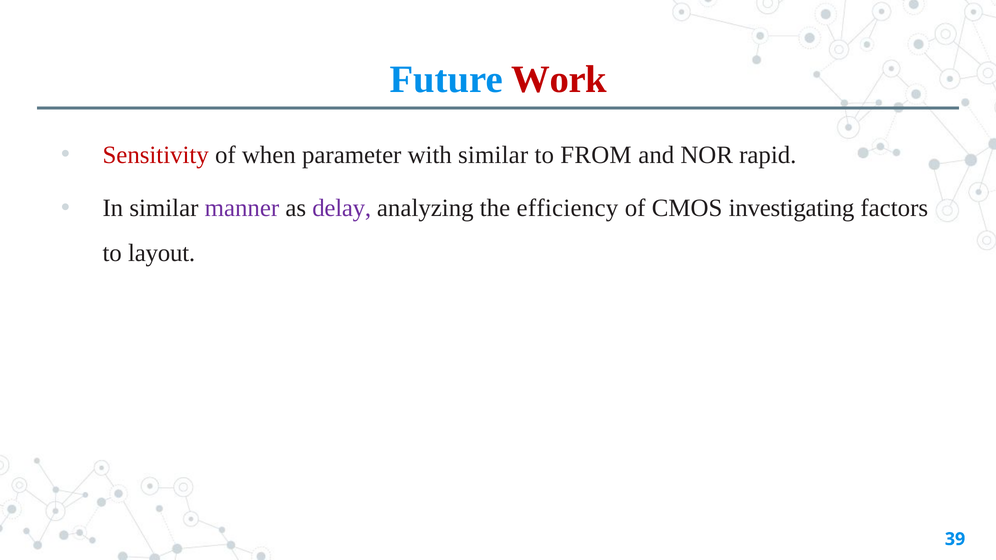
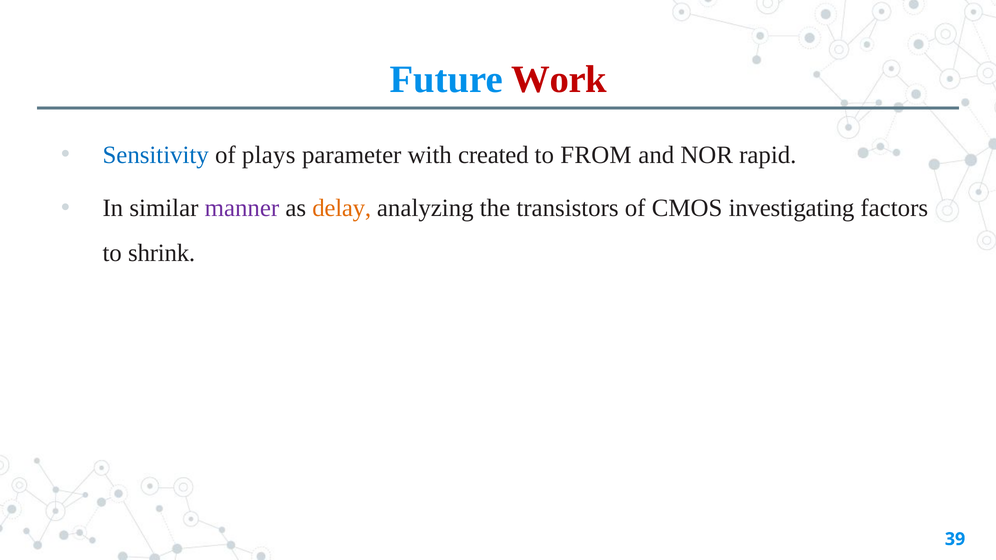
Sensitivity colour: red -> blue (156, 155)
when: when -> plays (269, 155)
with similar: similar -> created (493, 155)
delay colour: purple -> orange (342, 208)
efficiency: efficiency -> transistors (568, 208)
layout: layout -> shrink (162, 253)
